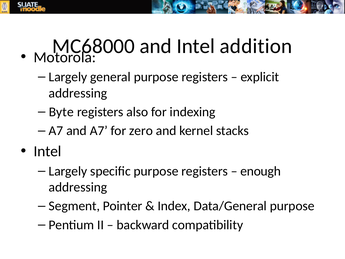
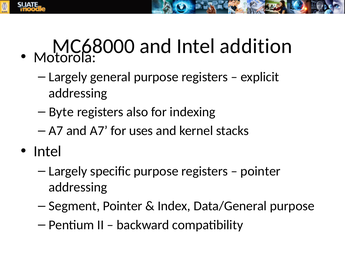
zero: zero -> uses (141, 131)
enough: enough -> pointer (261, 171)
